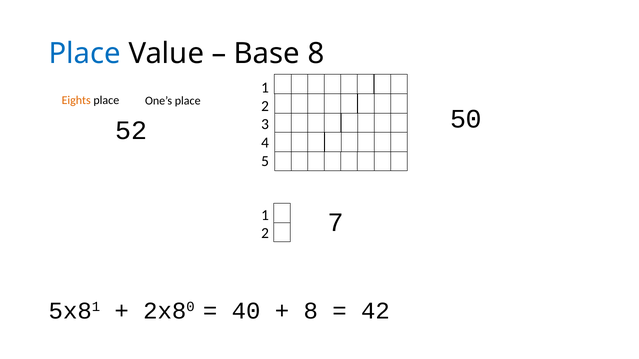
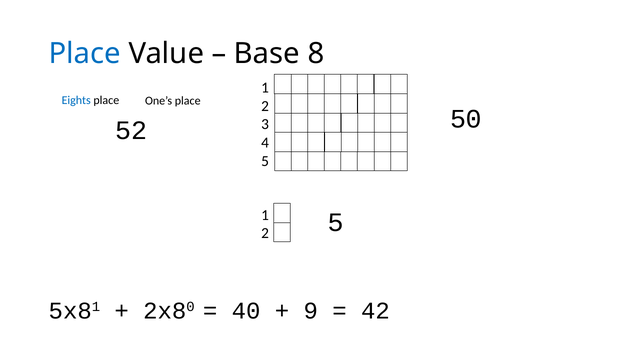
Eights colour: orange -> blue (76, 100)
2 7: 7 -> 5 (336, 223)
8: 8 -> 9 (311, 311)
